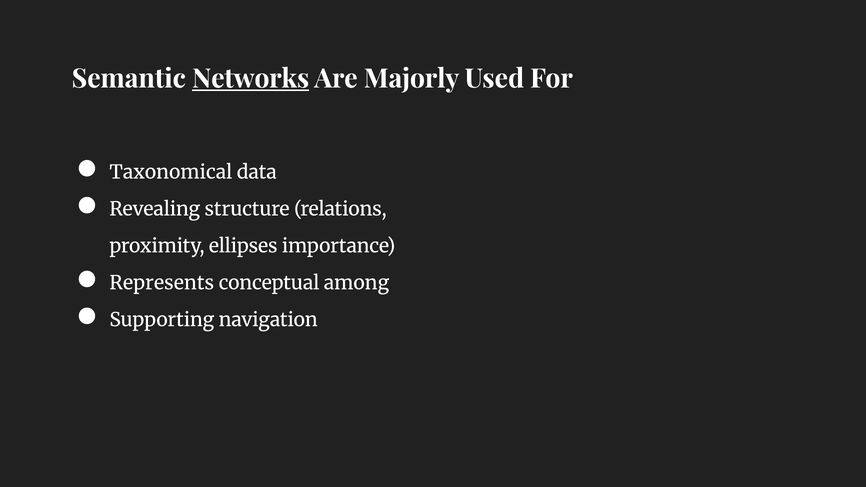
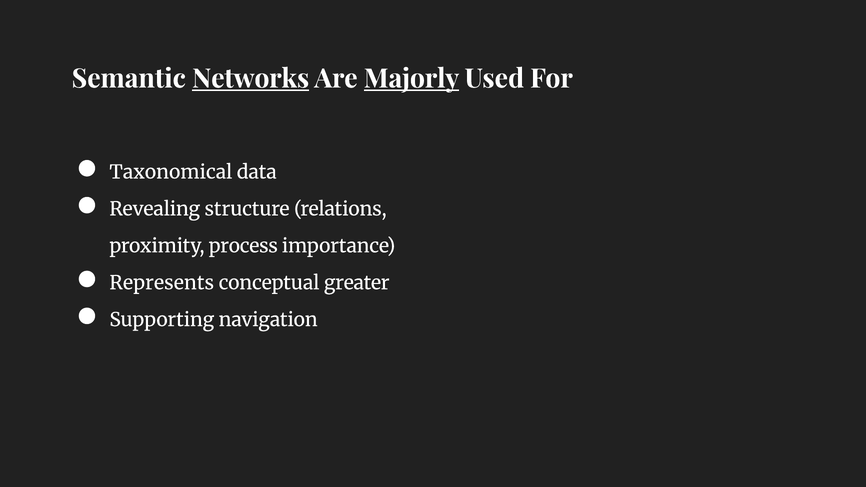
Majorly underline: none -> present (411, 79)
ellipses: ellipses -> process (243, 246)
among: among -> greater (357, 283)
